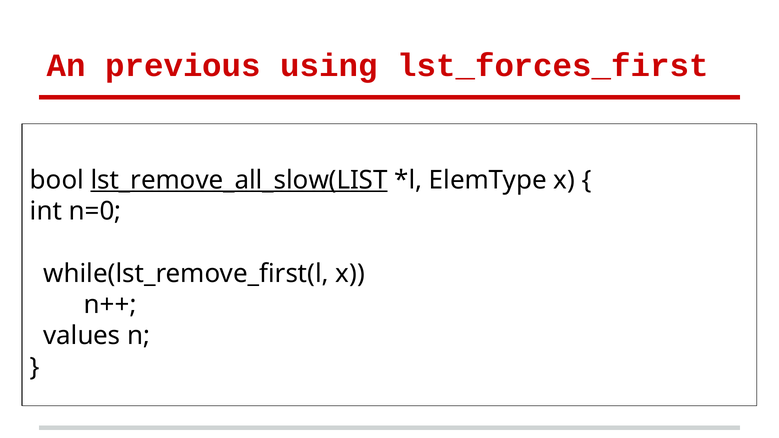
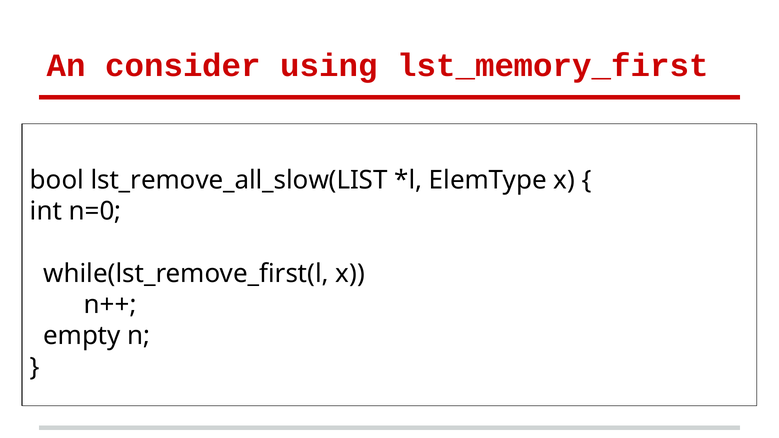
previous: previous -> consider (183, 66)
lst_forces_first: lst_forces_first -> lst_memory_first (553, 66)
lst_remove_all_slow(LIST underline: present -> none (239, 180)
values: values -> empty (82, 336)
